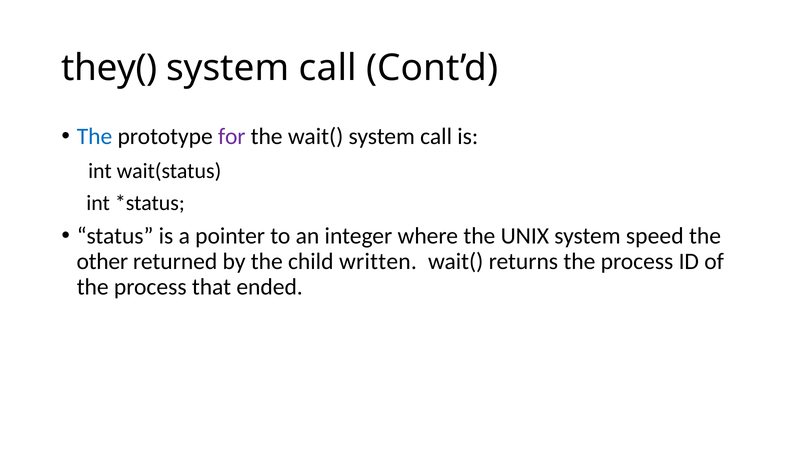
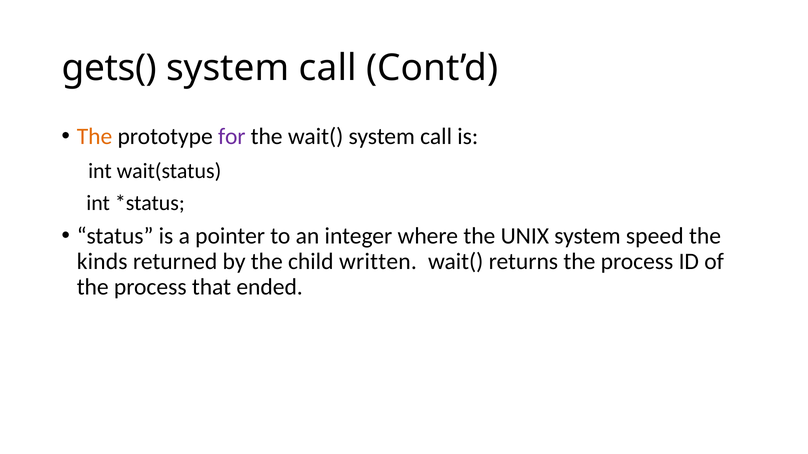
they(: they( -> gets( (109, 68)
The colour: blue -> orange (94, 137)
other: other -> kinds (102, 262)
